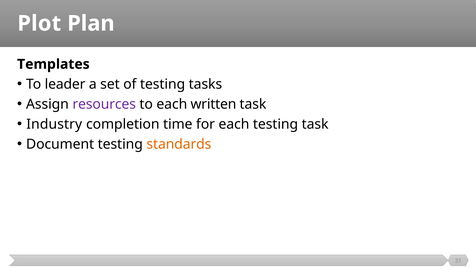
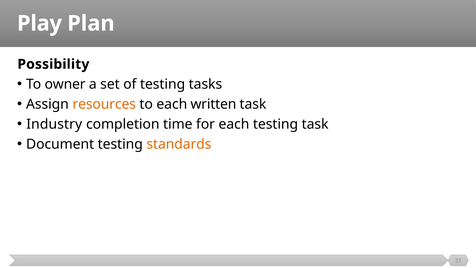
Plot: Plot -> Play (39, 23)
Templates: Templates -> Possibility (53, 64)
leader: leader -> owner (65, 84)
resources colour: purple -> orange (104, 104)
